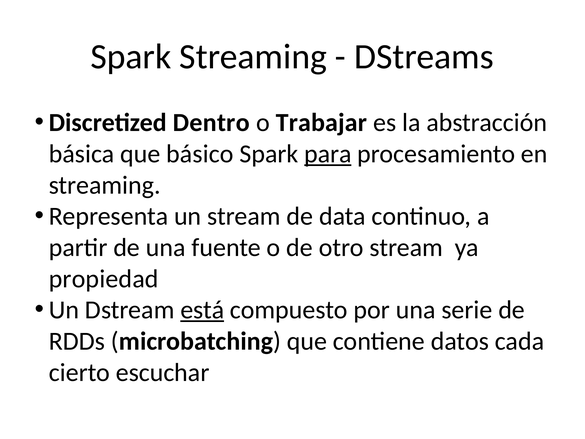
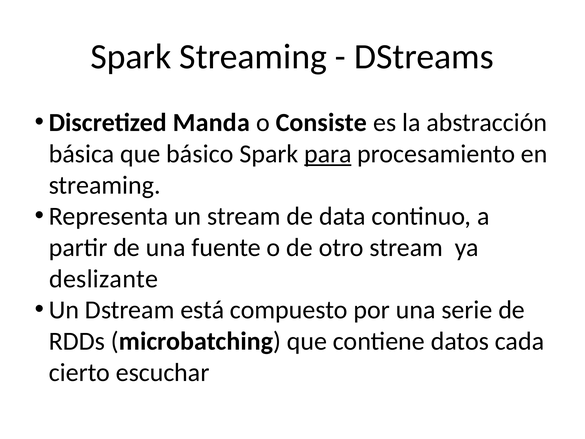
Dentro: Dentro -> Manda (211, 123)
Trabajar: Trabajar -> Consiste (321, 123)
propiedad: propiedad -> deslizante (104, 279)
está underline: present -> none (202, 310)
